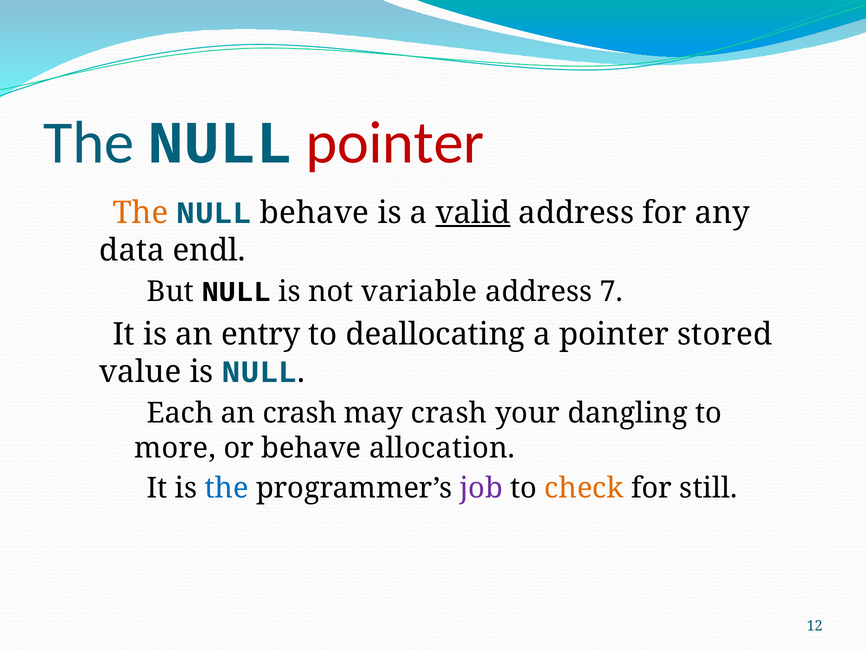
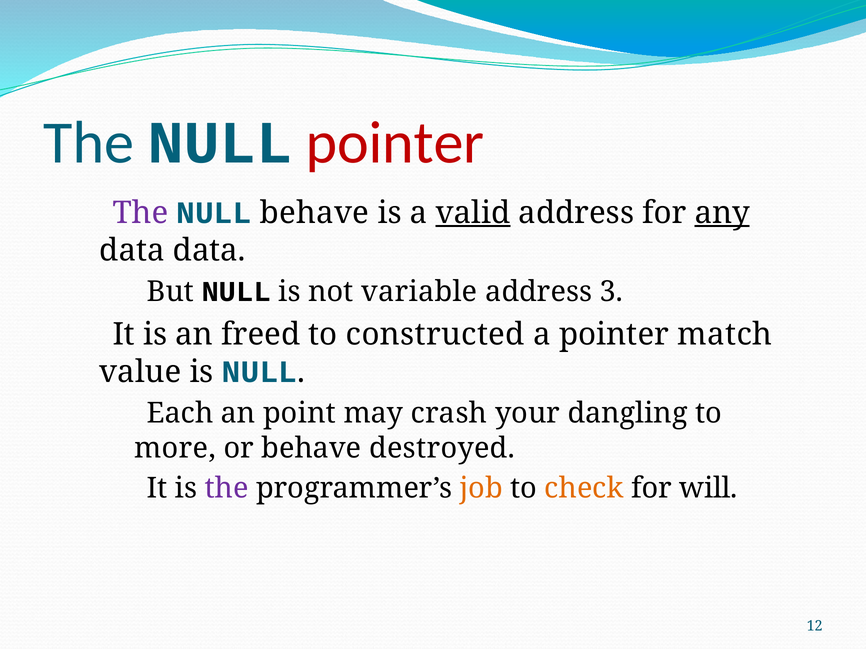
The colour: orange -> purple (140, 213)
any underline: none -> present (722, 213)
data endl: endl -> data (209, 250)
7: 7 -> 3 (611, 292)
entry: entry -> freed (261, 335)
deallocating: deallocating -> constructed (435, 335)
stored: stored -> match (725, 335)
an crash: crash -> point (300, 414)
allocation: allocation -> destroyed (442, 448)
the colour: blue -> purple (227, 489)
job colour: purple -> orange (481, 489)
still: still -> will (709, 489)
